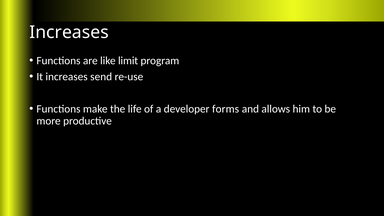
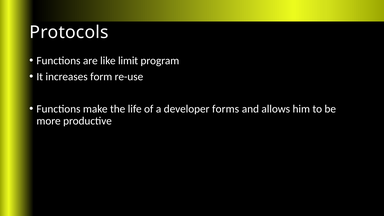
Increases: Increases -> Protocols (69, 32)
send: send -> form (101, 77)
